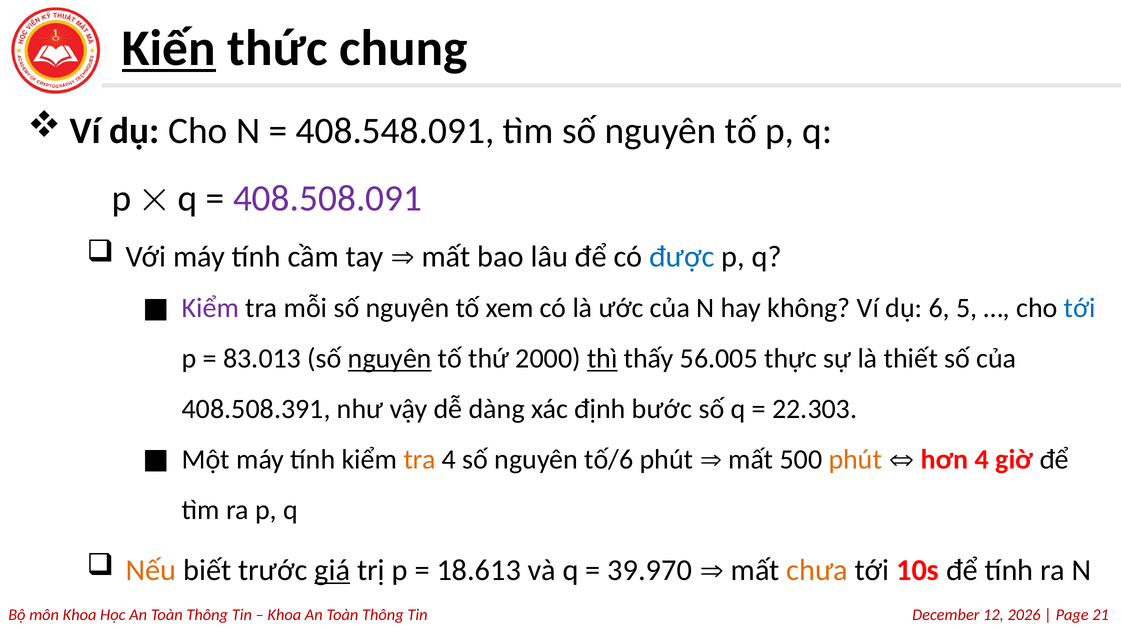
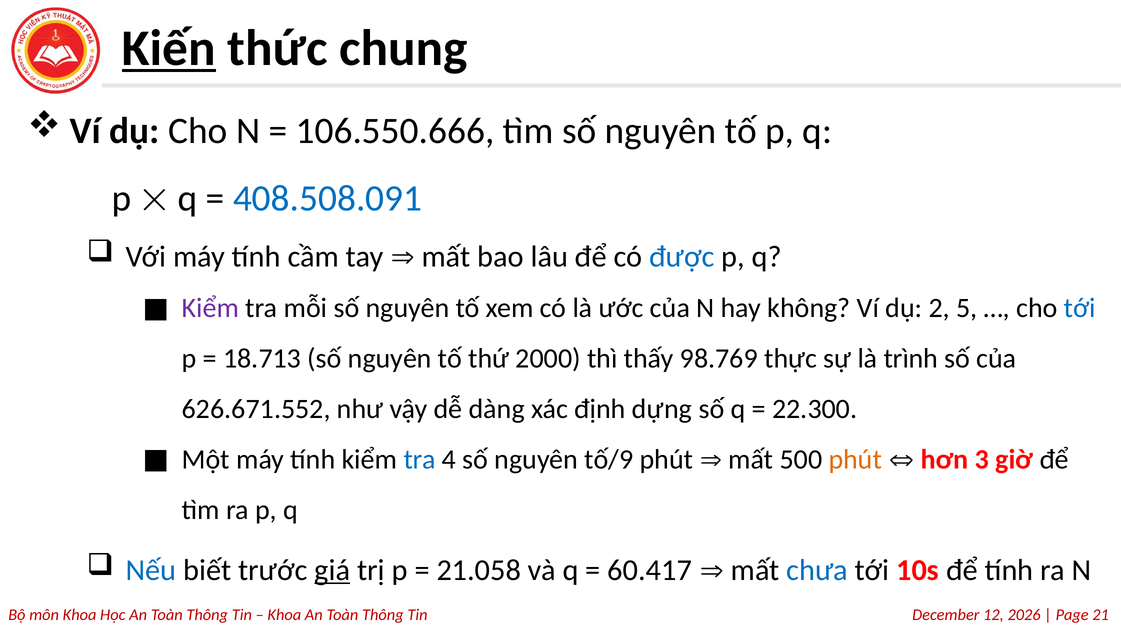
408.548.091: 408.548.091 -> 106.550.666 (395, 131)
408.508.091 colour: purple -> blue (328, 198)
6: 6 -> 2 (939, 309)
83.013: 83.013 -> 18.713 (262, 359)
nguyên underline: present -> none (390, 359)
thì underline: present -> none (602, 359)
56.005: 56.005 -> 98.769 (719, 359)
thiết: thiết -> trình (911, 359)
408.508.391: 408.508.391 -> 626.671.552 (256, 409)
bước: bước -> dựng (662, 409)
22.303: 22.303 -> 22.300 (815, 409)
tra colour: orange -> blue (420, 460)
tố/6: tố/6 -> tố/9 (609, 460)
hơn 4: 4 -> 3 (982, 460)
Nếu colour: orange -> blue (151, 571)
18.613: 18.613 -> 21.058 (479, 571)
39.970: 39.970 -> 60.417 (650, 571)
chưa colour: orange -> blue (817, 571)
